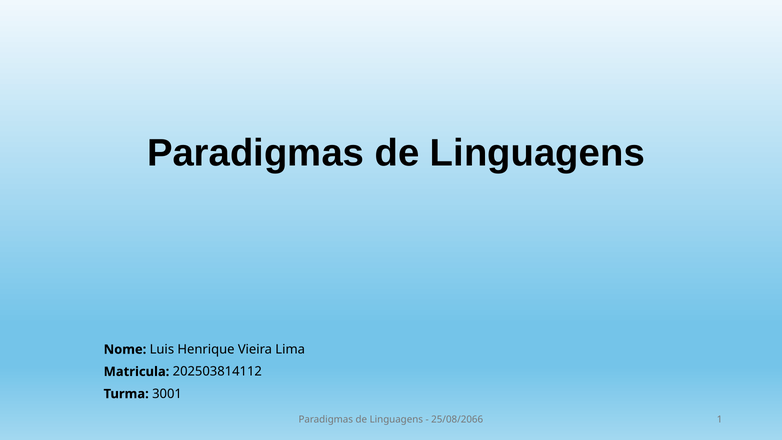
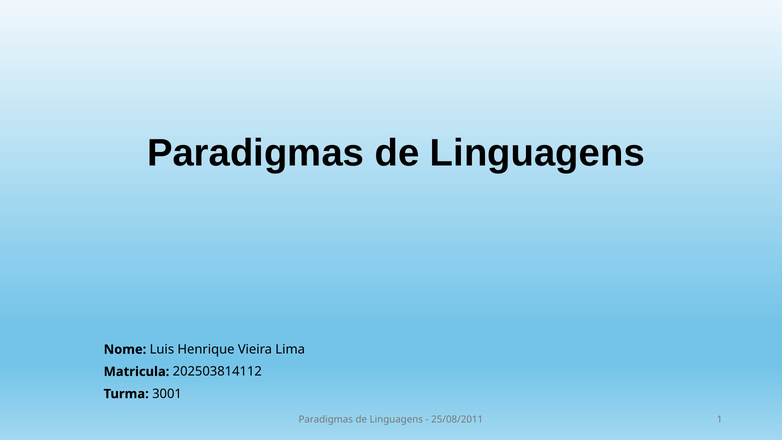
25/08/2066: 25/08/2066 -> 25/08/2011 (457, 419)
